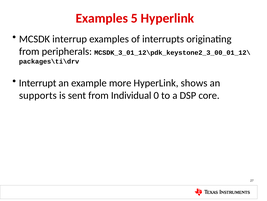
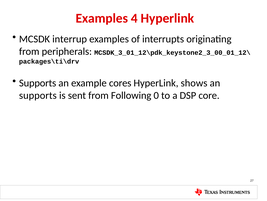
5: 5 -> 4 (134, 18)
Interrupt: Interrupt -> Supports (38, 83)
more: more -> cores (120, 83)
Individual: Individual -> Following (131, 95)
